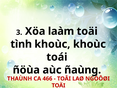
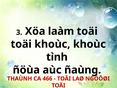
tình: tình -> toäi (21, 44)
toái: toái -> tình (57, 57)
